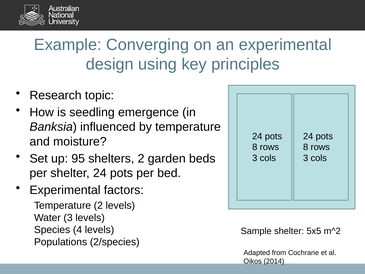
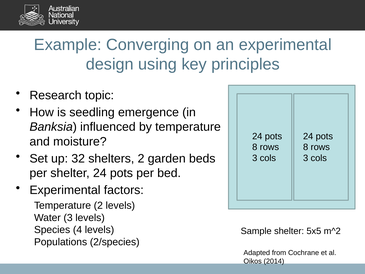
95: 95 -> 32 (78, 158)
